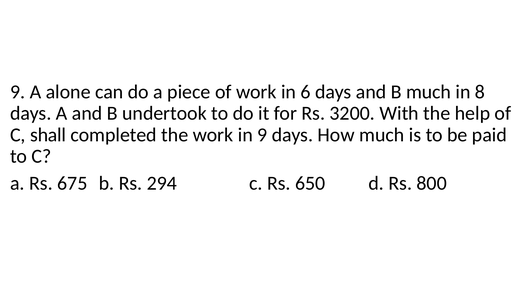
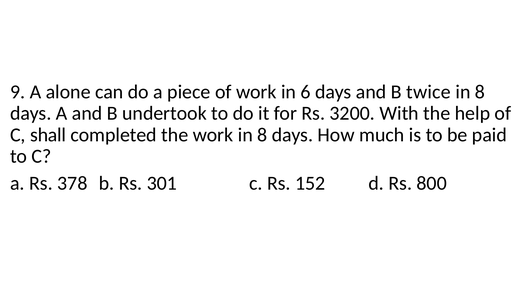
B much: much -> twice (428, 92)
work in 9: 9 -> 8 (262, 135)
675: 675 -> 378 (72, 184)
294: 294 -> 301 (162, 184)
650: 650 -> 152 (310, 184)
